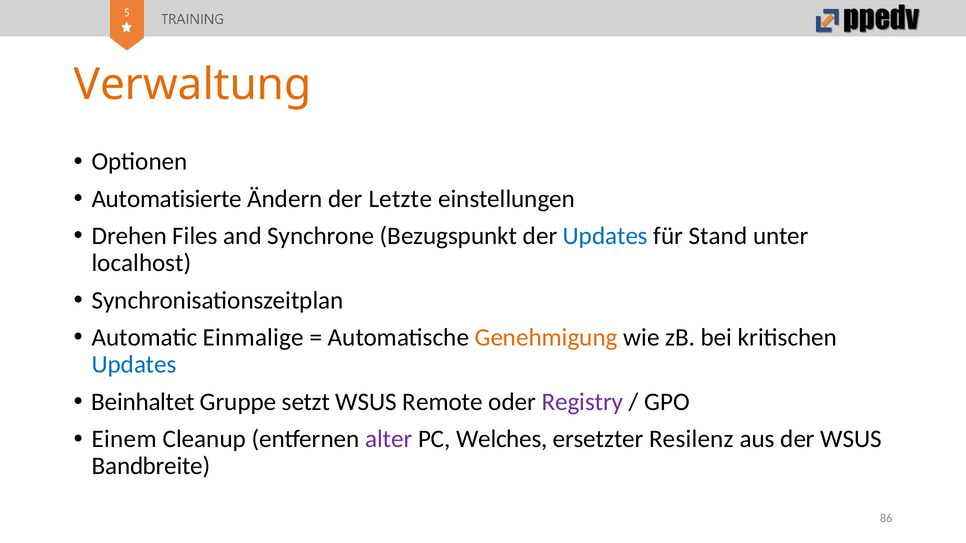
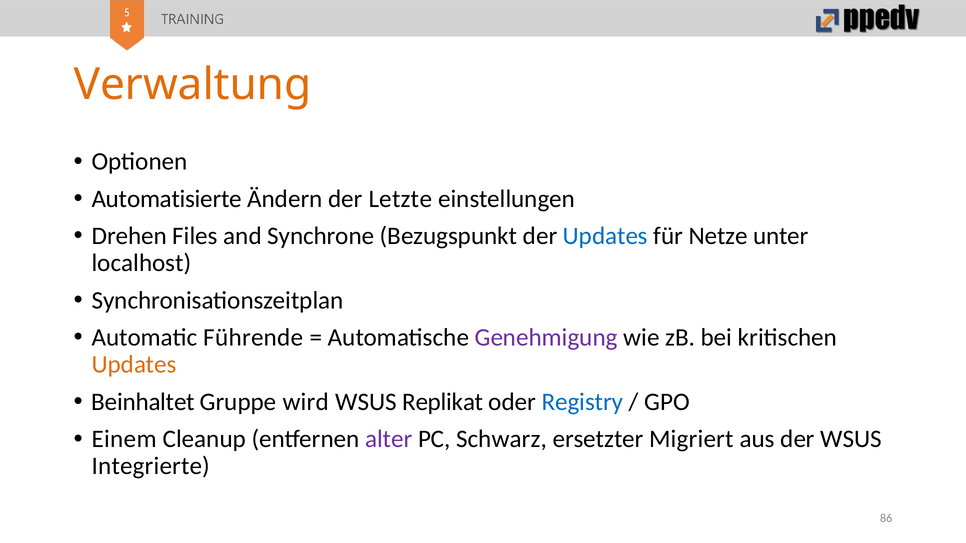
Stand: Stand -> Netze (718, 236)
Einmalige: Einmalige -> Führende (253, 338)
Genehmigung colour: orange -> purple (546, 338)
Updates colour: blue -> orange (134, 365)
setzt: setzt -> wird (306, 402)
Remote: Remote -> Replikat (443, 402)
Registry colour: purple -> blue (582, 402)
Welches: Welches -> Schwarz (502, 439)
Resilenz: Resilenz -> Migriert (691, 439)
Bandbreite: Bandbreite -> Integrierte (151, 466)
